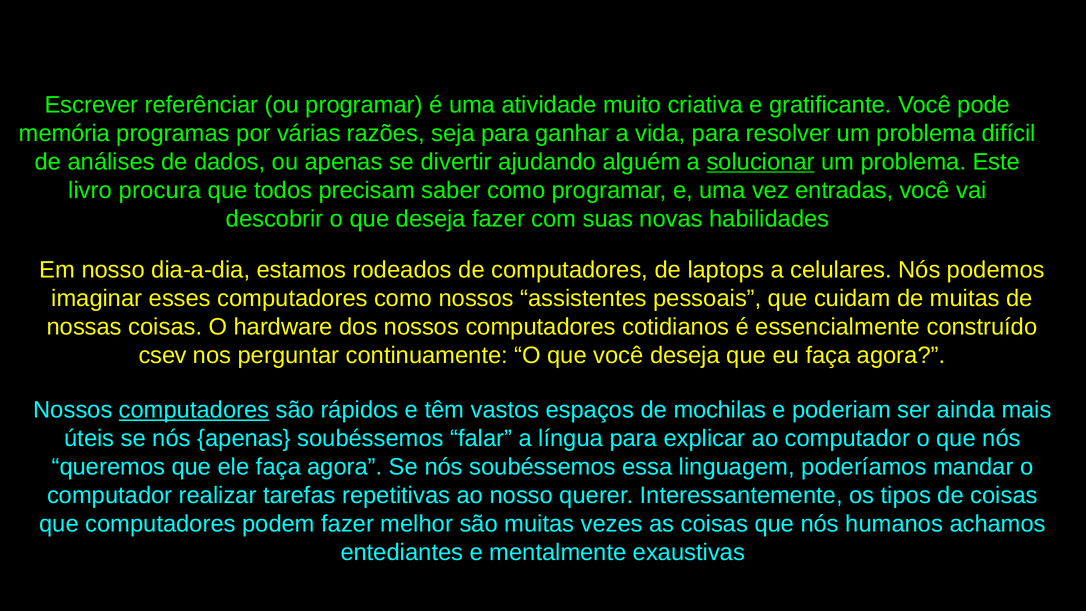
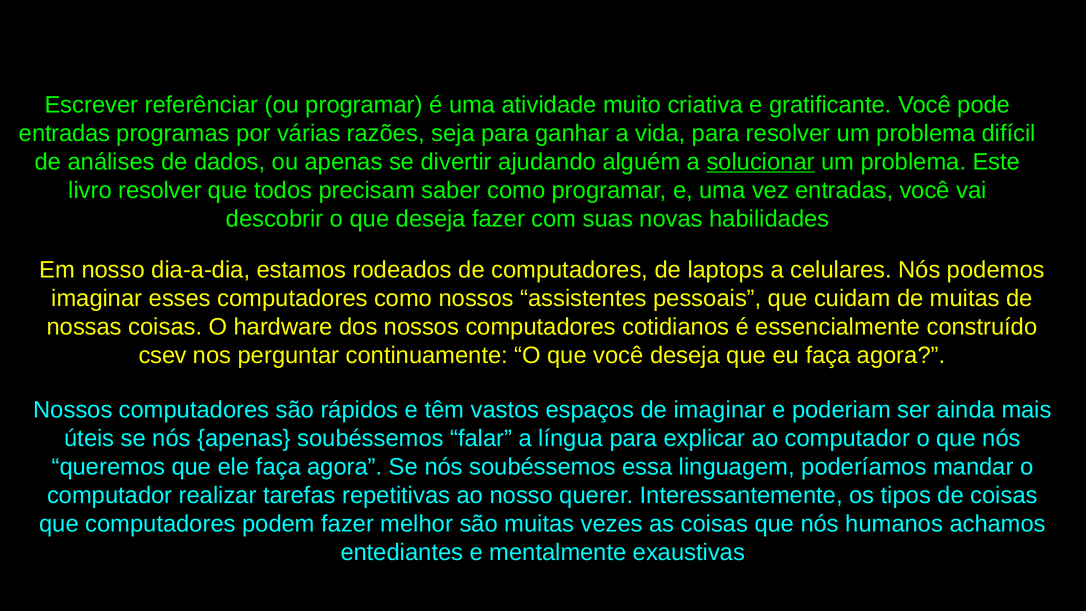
memória: memória -> entradas (65, 133)
livro procura: procura -> resolver (160, 190)
computadores underline: present -> none (194, 410)
de mochilas: mochilas -> imaginar (720, 410)
